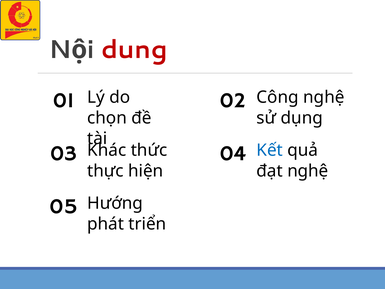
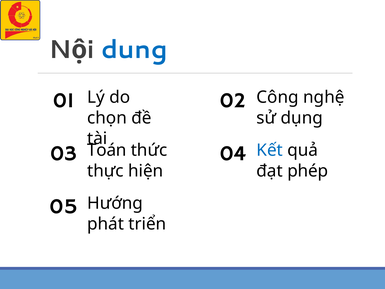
dung colour: red -> blue (134, 50)
Khác: Khác -> Toán (107, 150)
đạt nghệ: nghệ -> phép (308, 171)
